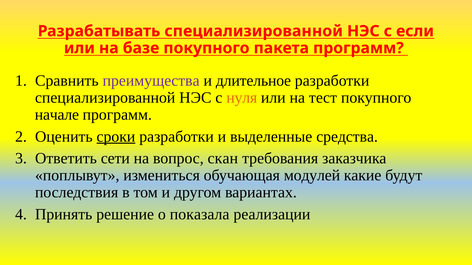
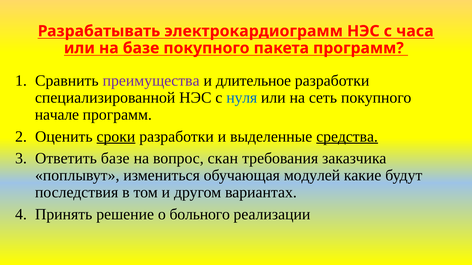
Разрабатывать специализированной: специализированной -> электрокардиограмм (254, 31)
если: если -> часа (415, 31)
нуля colour: orange -> blue (242, 98)
тест: тест -> сеть (323, 98)
средства underline: none -> present (347, 137)
Ответить сети: сети -> базе (115, 159)
показала: показала -> больного (200, 215)
